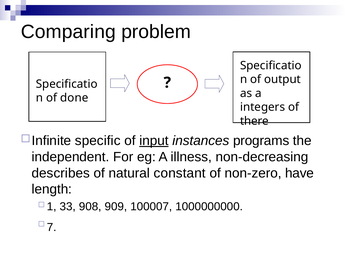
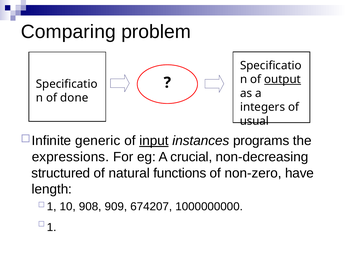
output underline: none -> present (283, 79)
there: there -> usual (254, 121)
specific: specific -> generic (98, 141)
independent: independent -> expressions (70, 157)
illness: illness -> crucial (191, 157)
describes: describes -> structured (61, 173)
constant: constant -> functions (180, 173)
33: 33 -> 10 (68, 207)
100007: 100007 -> 674207 (151, 207)
7: 7 -> 1 (52, 228)
